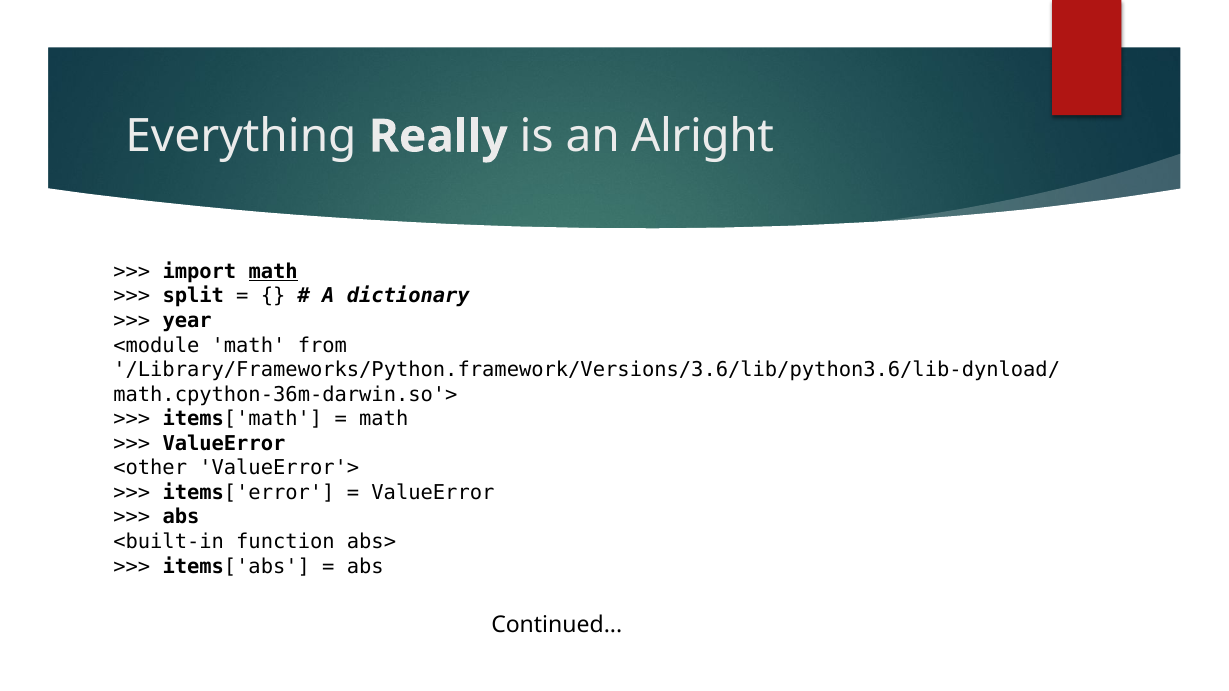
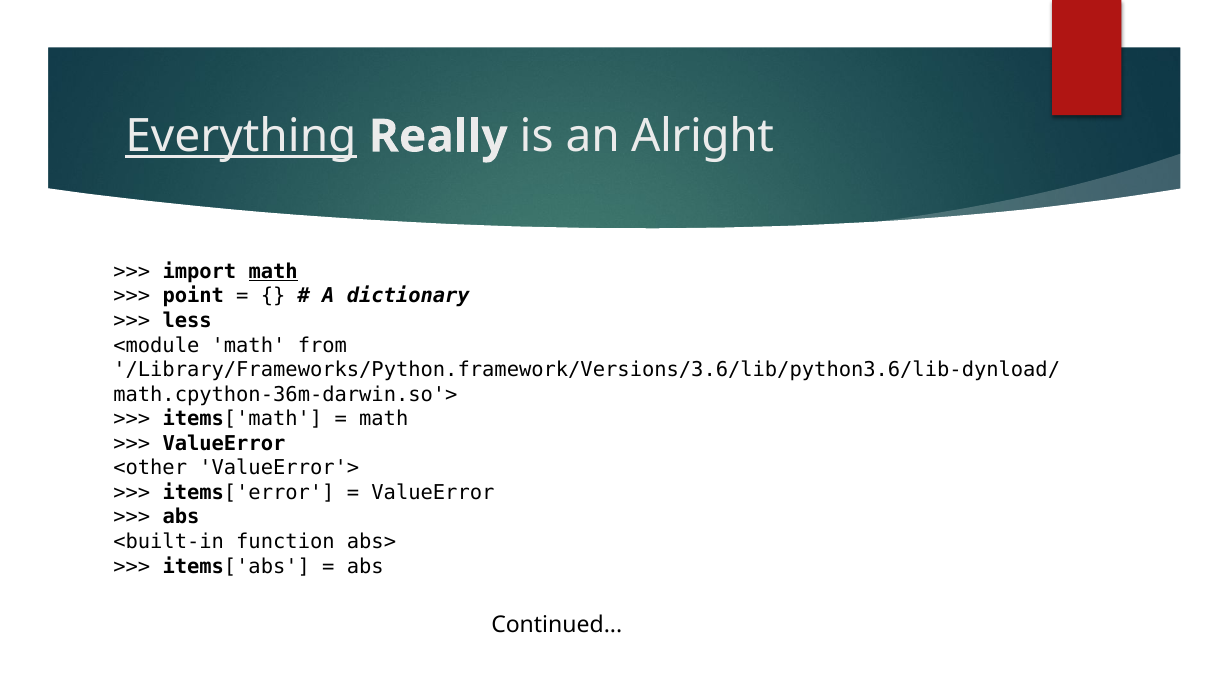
Everything underline: none -> present (241, 136)
split: split -> point (193, 296)
year: year -> less (187, 321)
